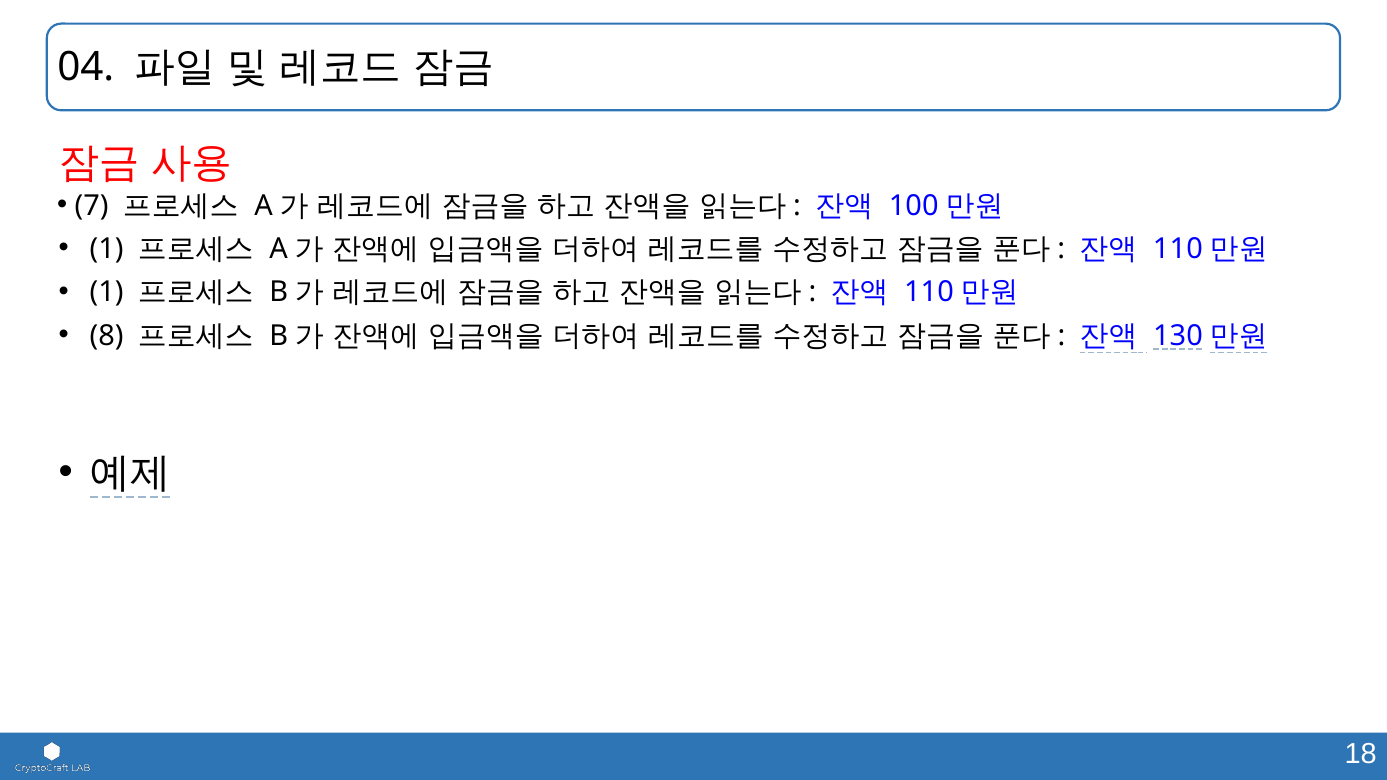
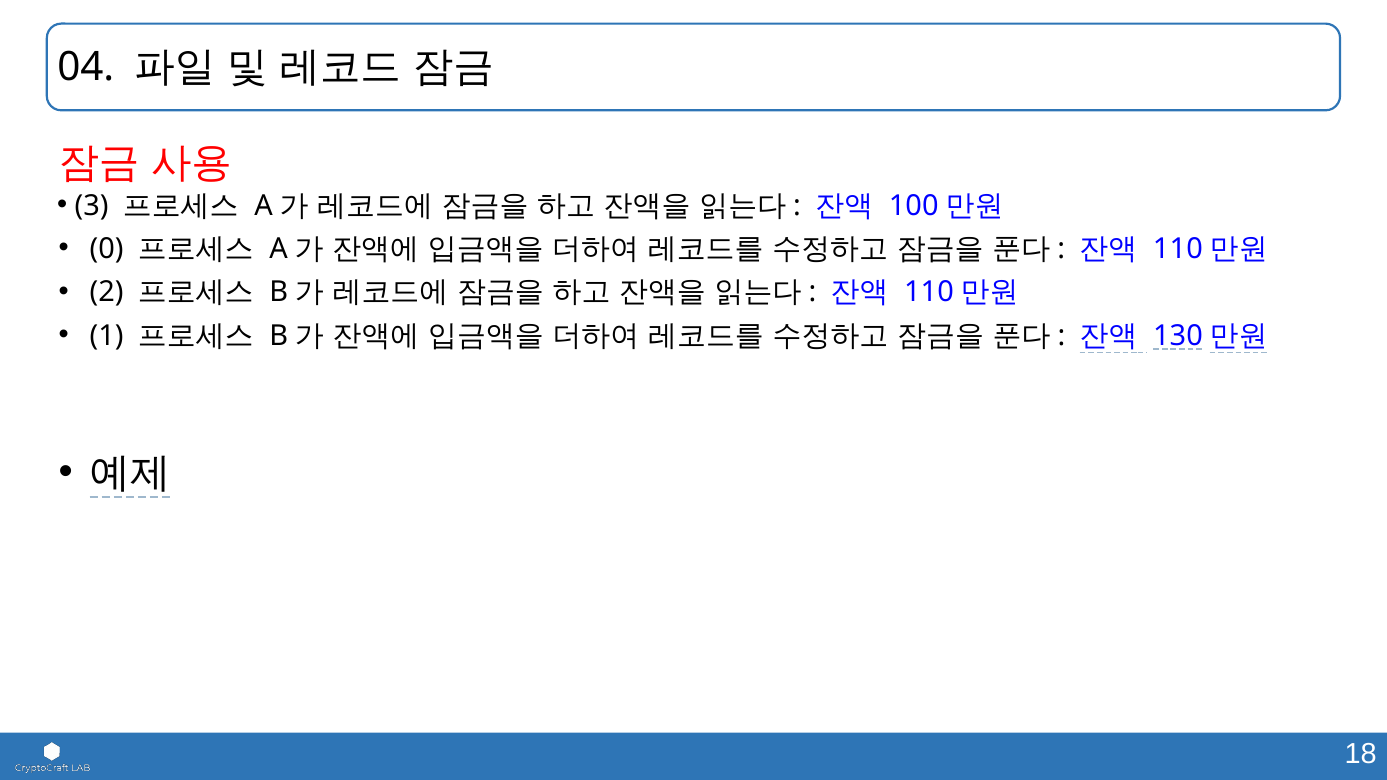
7: 7 -> 3 (92, 206)
1: 1 -> 0 (107, 249)
1: 1 -> 2 (107, 292)
8: 8 -> 1 (107, 336)
